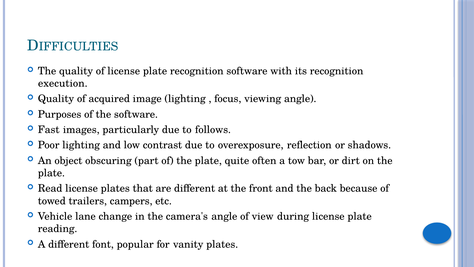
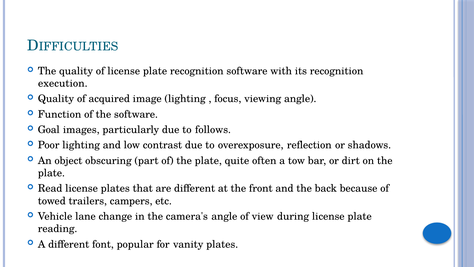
Purposes: Purposes -> Function (60, 114)
Fast: Fast -> Goal (49, 130)
